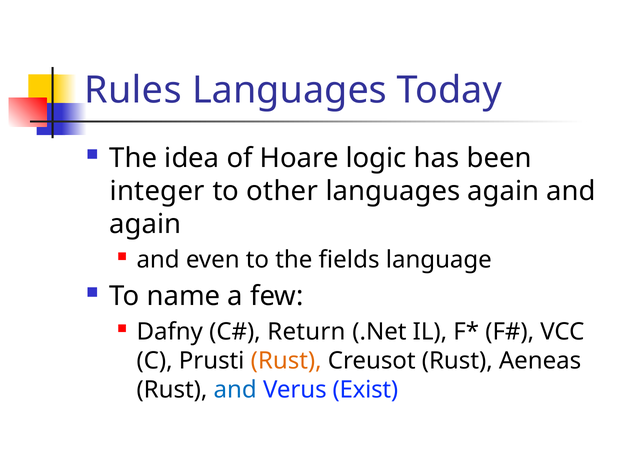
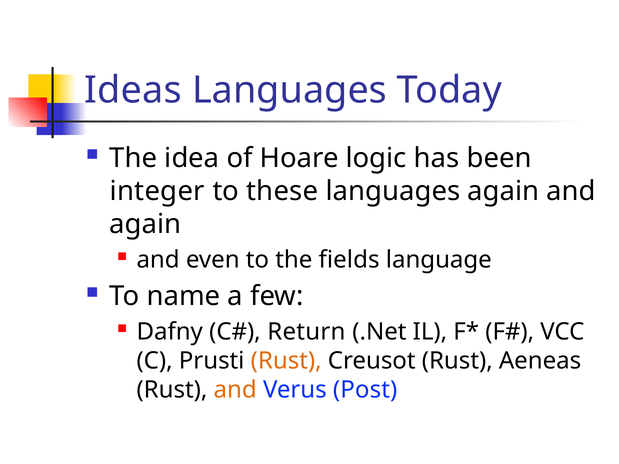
Rules: Rules -> Ideas (133, 90)
other: other -> these (282, 191)
and colour: blue -> orange (235, 390)
Exist: Exist -> Post (365, 390)
